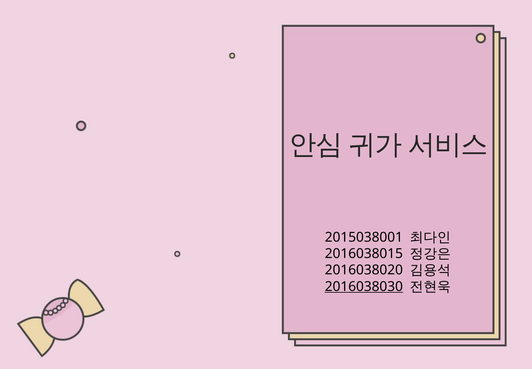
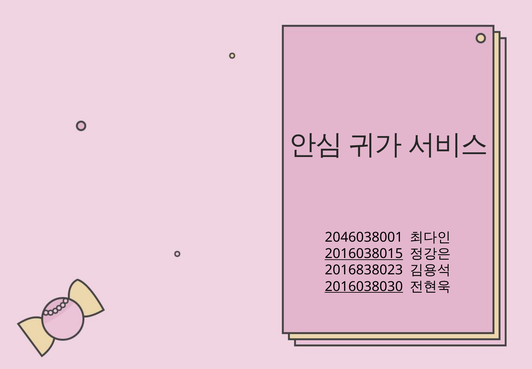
2015038001: 2015038001 -> 2046038001 (364, 237)
2016038015 underline: none -> present (364, 253)
2016038020: 2016038020 -> 2016838023 (364, 270)
